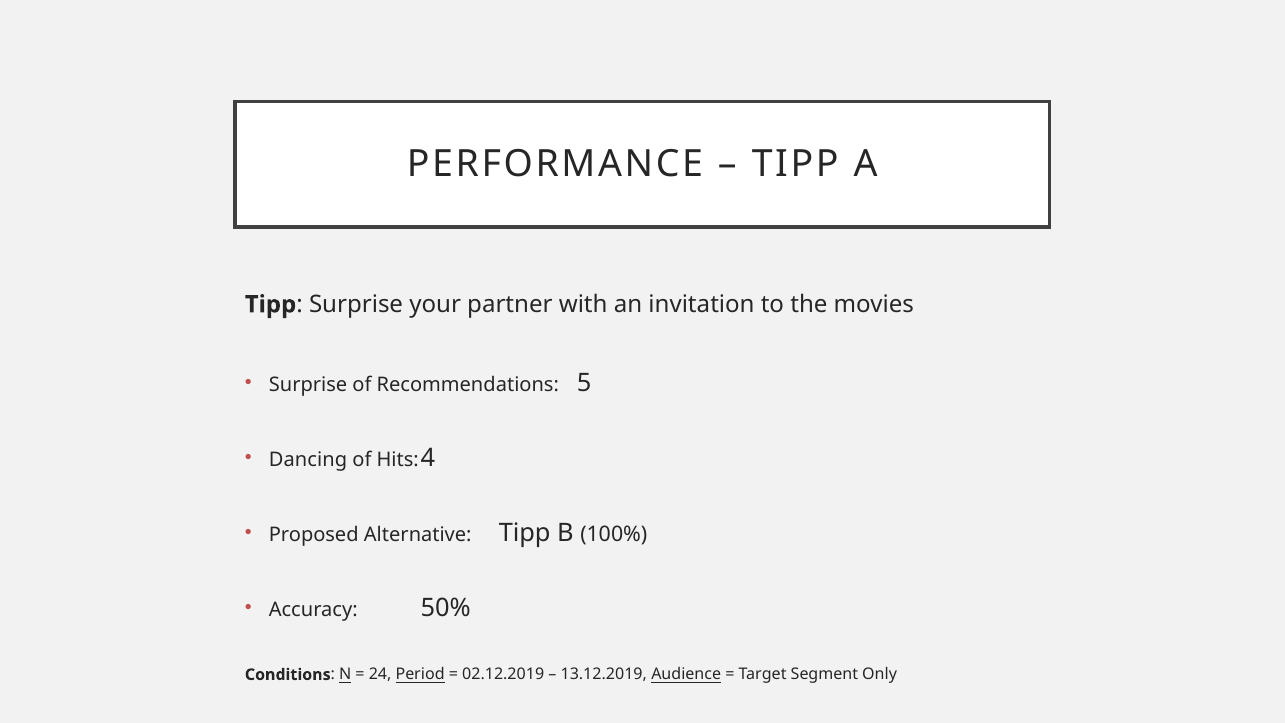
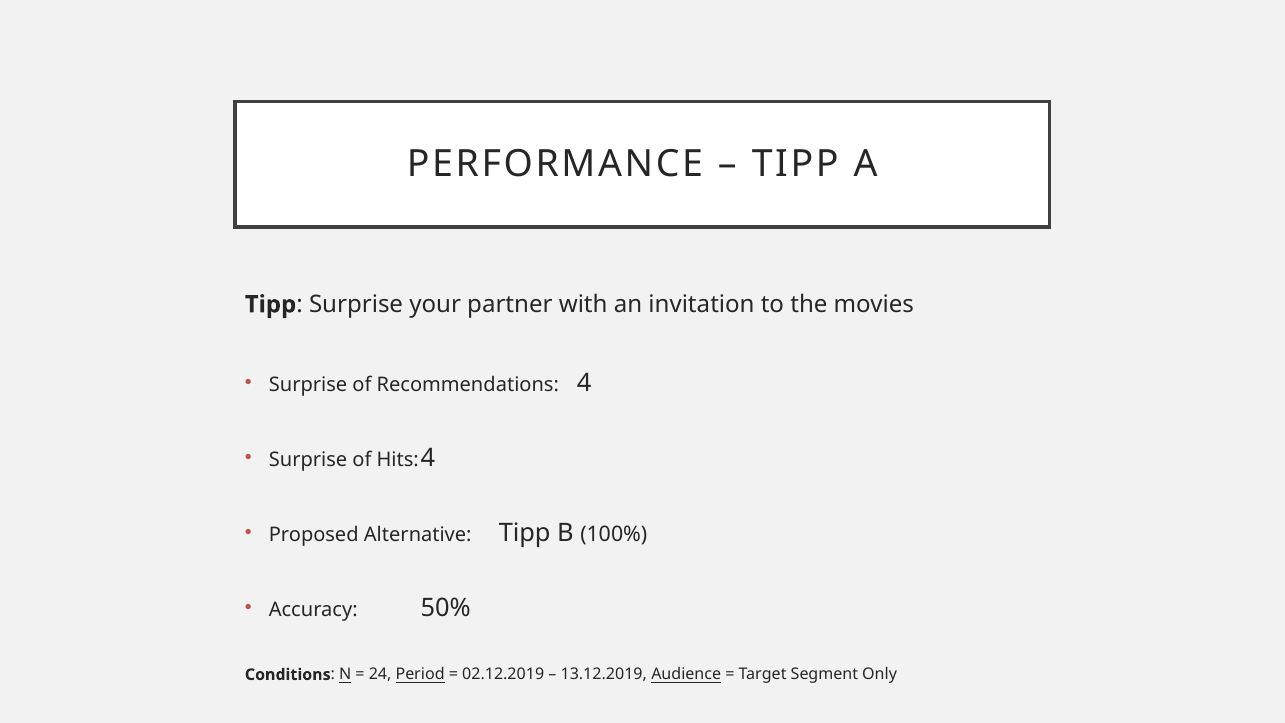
Recommendations 5: 5 -> 4 (584, 383)
Dancing: Dancing -> Surprise (308, 460)
